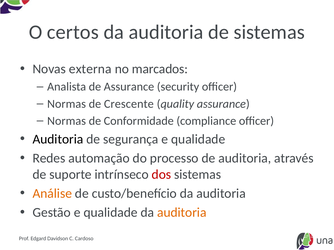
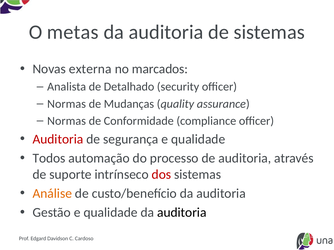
certos: certos -> metas (73, 32)
de Assurance: Assurance -> Detalhado (129, 87)
Crescente: Crescente -> Mudanças (129, 104)
Auditoria colour: black -> red (58, 139)
Redes: Redes -> Todos (49, 159)
auditoria colour: orange -> black (182, 213)
